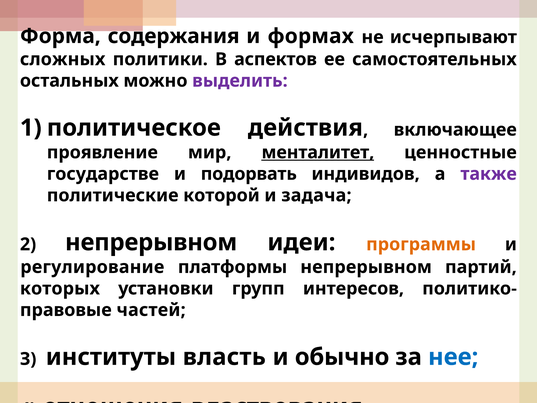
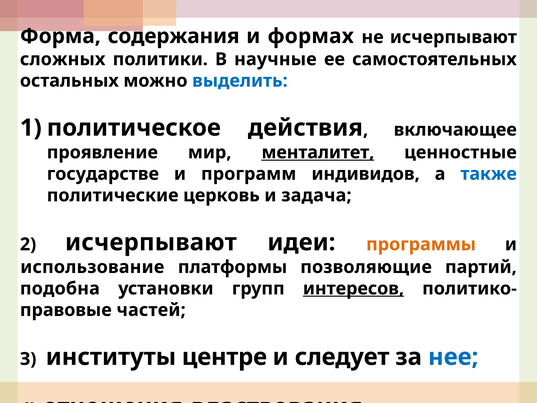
аспектов: аспектов -> научные (275, 59)
выделить colour: purple -> blue (240, 81)
подорвать: подорвать -> программ (249, 174)
также colour: purple -> blue (489, 174)
которой: которой -> церковь (221, 195)
2 непрерывном: непрерывном -> исчерпывают (151, 242)
регулирование: регулирование -> использование (92, 267)
платформы непрерывном: непрерывном -> позволяющие (366, 267)
которых: которых -> подобна (60, 288)
интересов underline: none -> present (353, 288)
власть: власть -> центре (224, 357)
обычно: обычно -> следует (342, 357)
